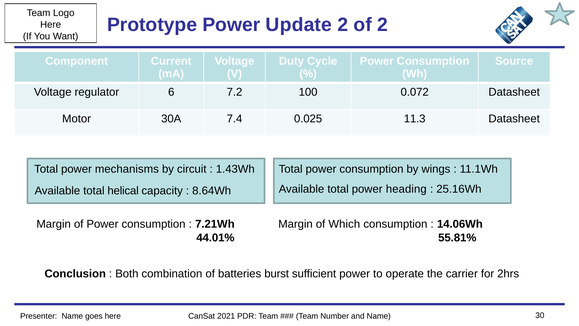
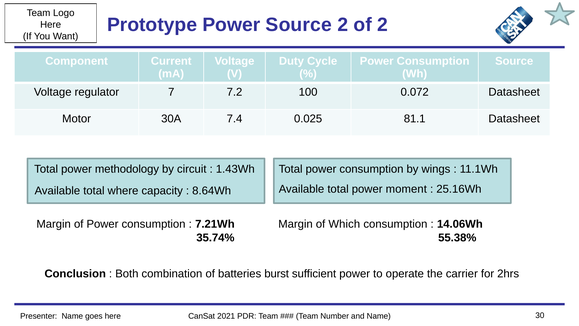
Power Update: Update -> Source (299, 25)
6: 6 -> 7 (171, 92)
11.3: 11.3 -> 81.1 (415, 119)
mechanisms: mechanisms -> methodology (127, 169)
helical: helical -> where (123, 191)
heading: heading -> moment (406, 189)
44.01%: 44.01% -> 35.74% (215, 238)
55.81%: 55.81% -> 55.38% (457, 238)
